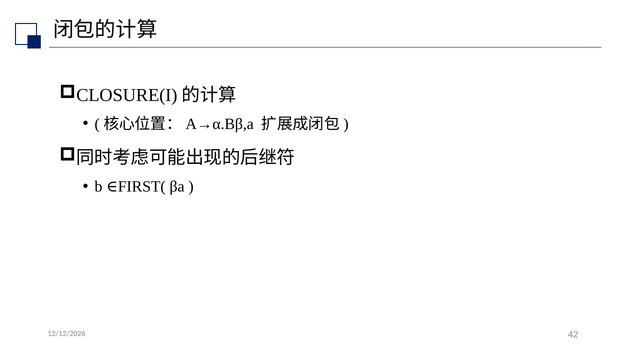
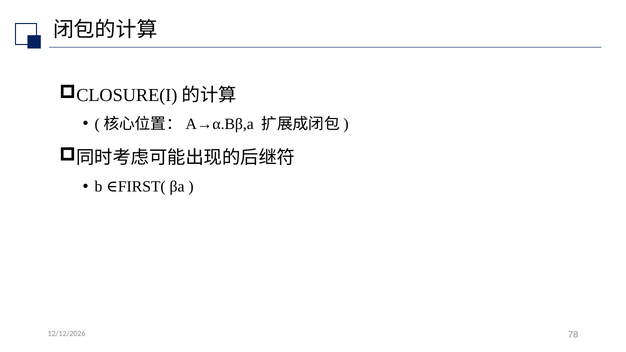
42: 42 -> 78 (573, 335)
